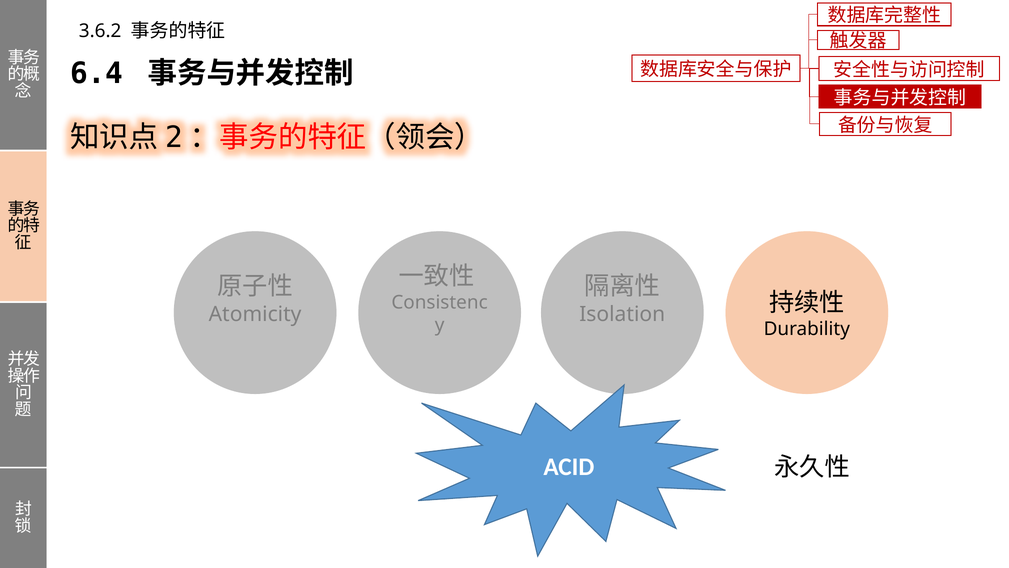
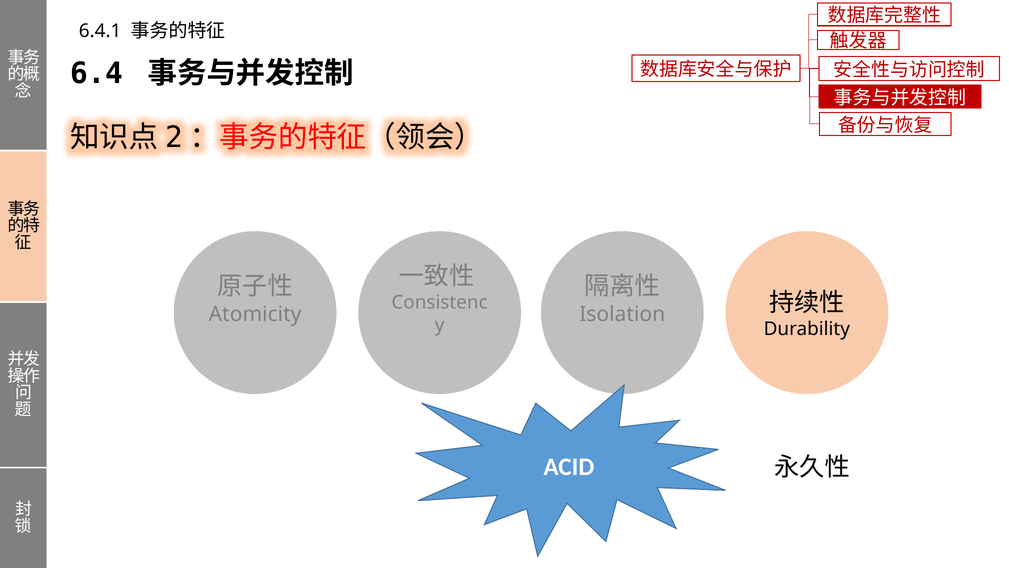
3.6.2: 3.6.2 -> 6.4.1 (100, 31)
